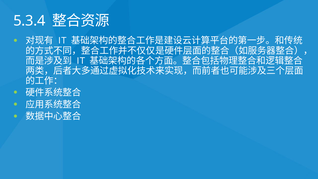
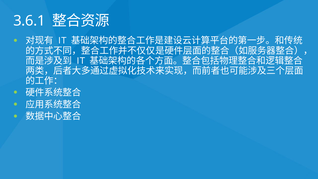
5.3.4: 5.3.4 -> 3.6.1 (29, 21)
